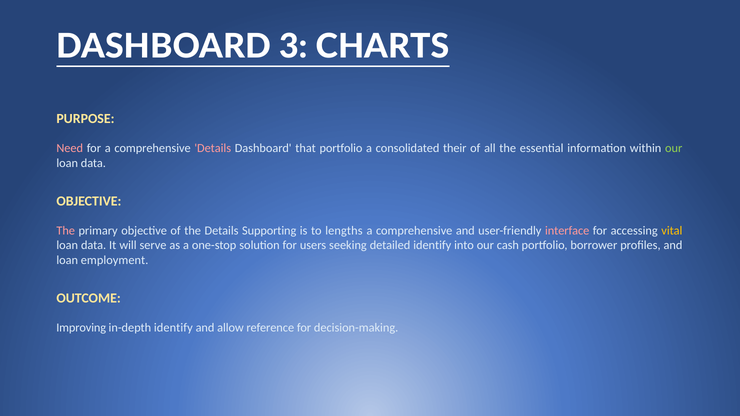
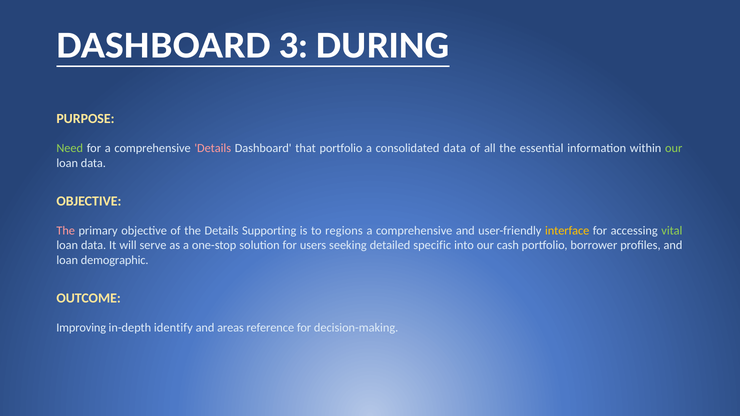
CHARTS: CHARTS -> DURING (383, 46)
Need colour: pink -> light green (70, 148)
consolidated their: their -> data (455, 148)
lengths: lengths -> regions (344, 231)
interface colour: pink -> yellow (567, 231)
vital colour: yellow -> light green (672, 231)
detailed identify: identify -> specific (432, 245)
employment: employment -> demographic (115, 260)
allow: allow -> areas (230, 328)
